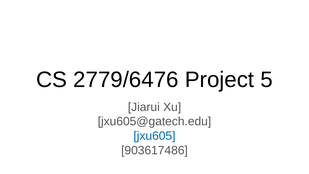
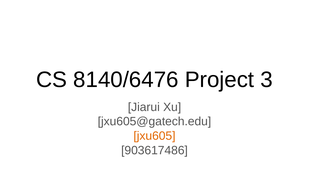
2779/6476: 2779/6476 -> 8140/6476 (126, 80)
5: 5 -> 3 (267, 80)
jxu605 colour: blue -> orange (154, 136)
